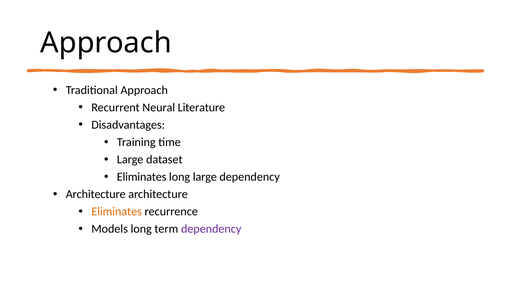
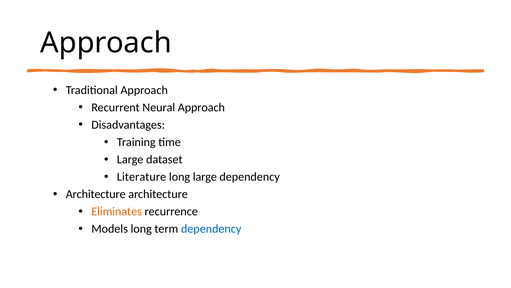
Neural Literature: Literature -> Approach (201, 107)
Eliminates: Eliminates -> Literature (142, 176)
dependency colour: purple -> blue (211, 228)
